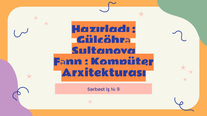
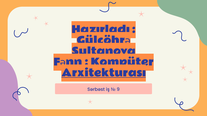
Arxitekturası underline: none -> present (104, 73)
